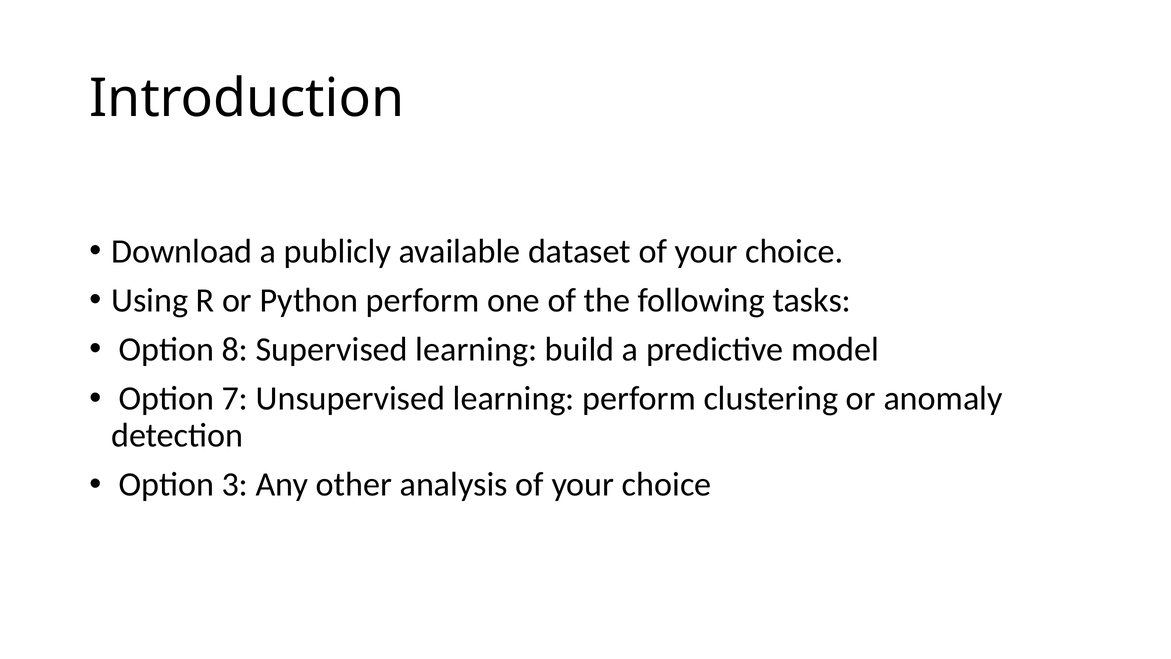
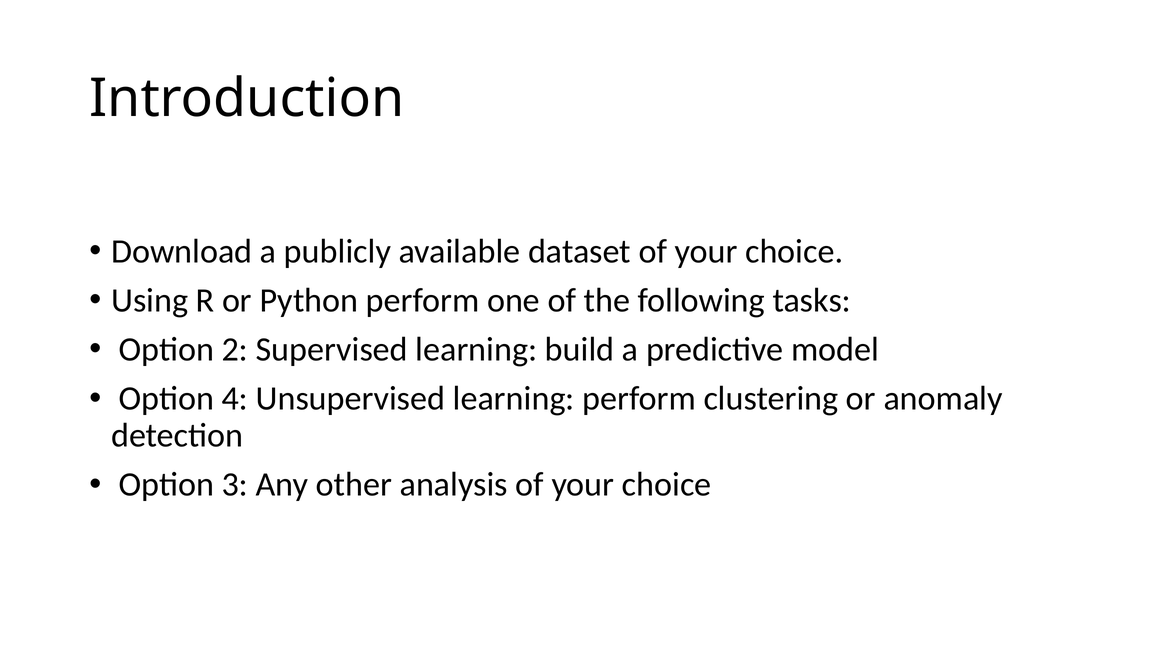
8: 8 -> 2 (235, 349)
7: 7 -> 4 (235, 398)
